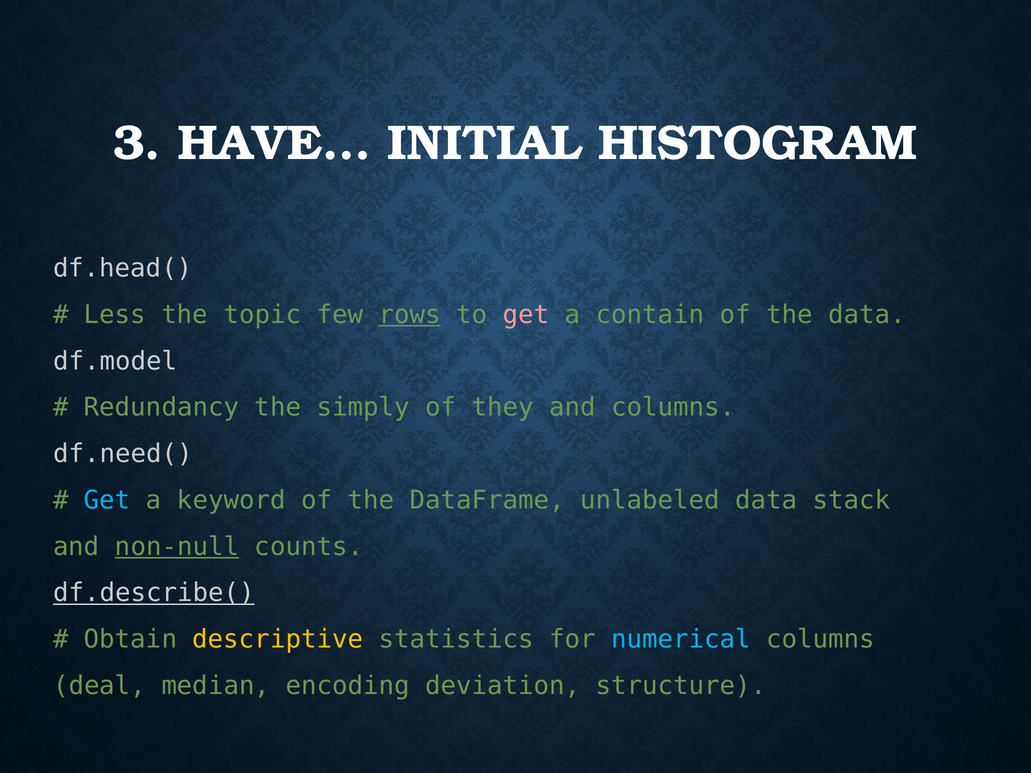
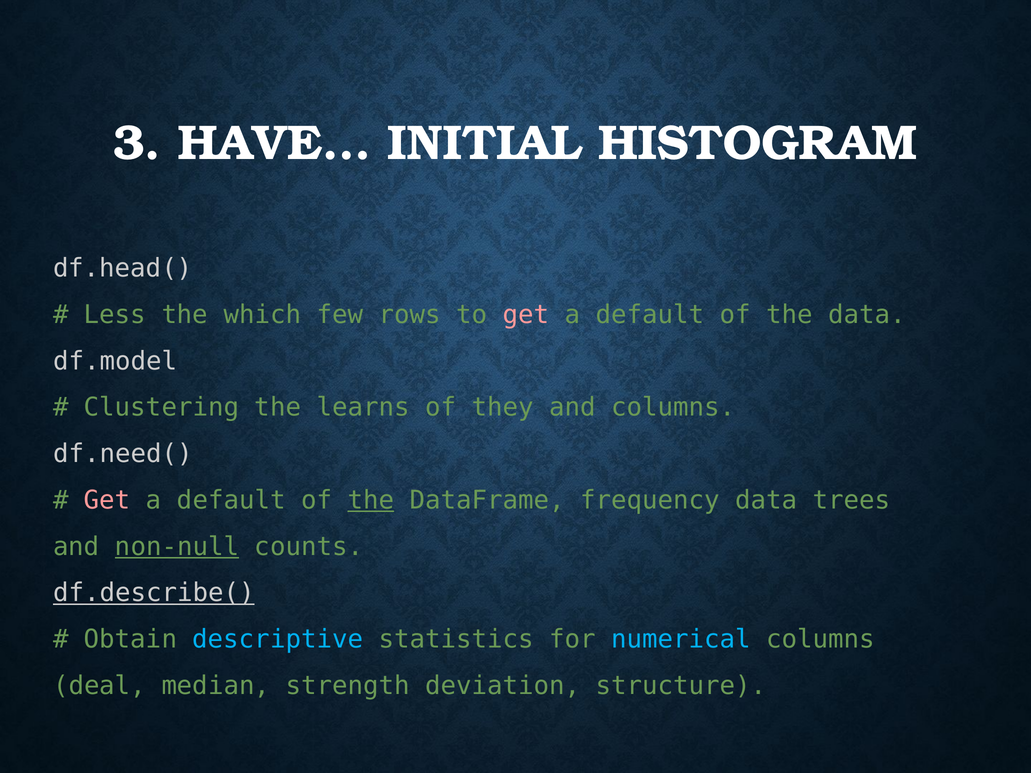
topic: topic -> which (262, 315)
rows underline: present -> none (410, 315)
contain: contain -> default (650, 315)
Redundancy: Redundancy -> Clustering (162, 408)
simply: simply -> learns (363, 408)
Get colour: light blue -> pink (107, 500)
keyword: keyword -> default (231, 500)
the underline: none -> present (371, 500)
unlabeled: unlabeled -> frequency (650, 500)
stack: stack -> trees (852, 500)
descriptive colour: yellow -> light blue (278, 640)
encoding: encoding -> strength (348, 686)
